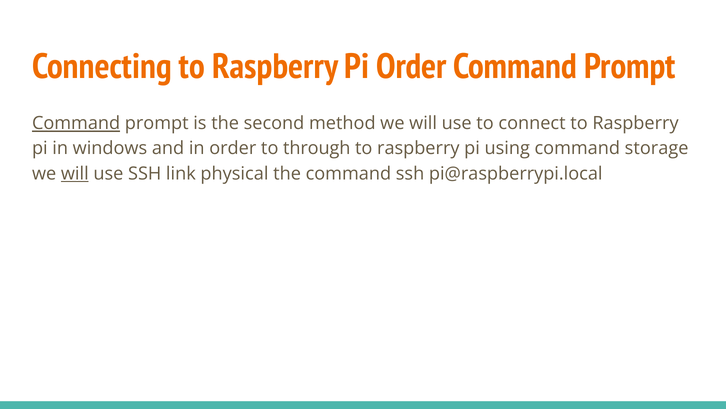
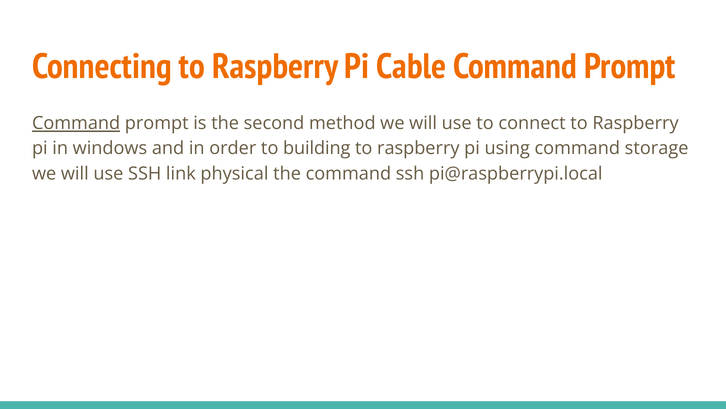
Pi Order: Order -> Cable (411, 66)
through: through -> building (317, 148)
will underline: present -> none (75, 173)
